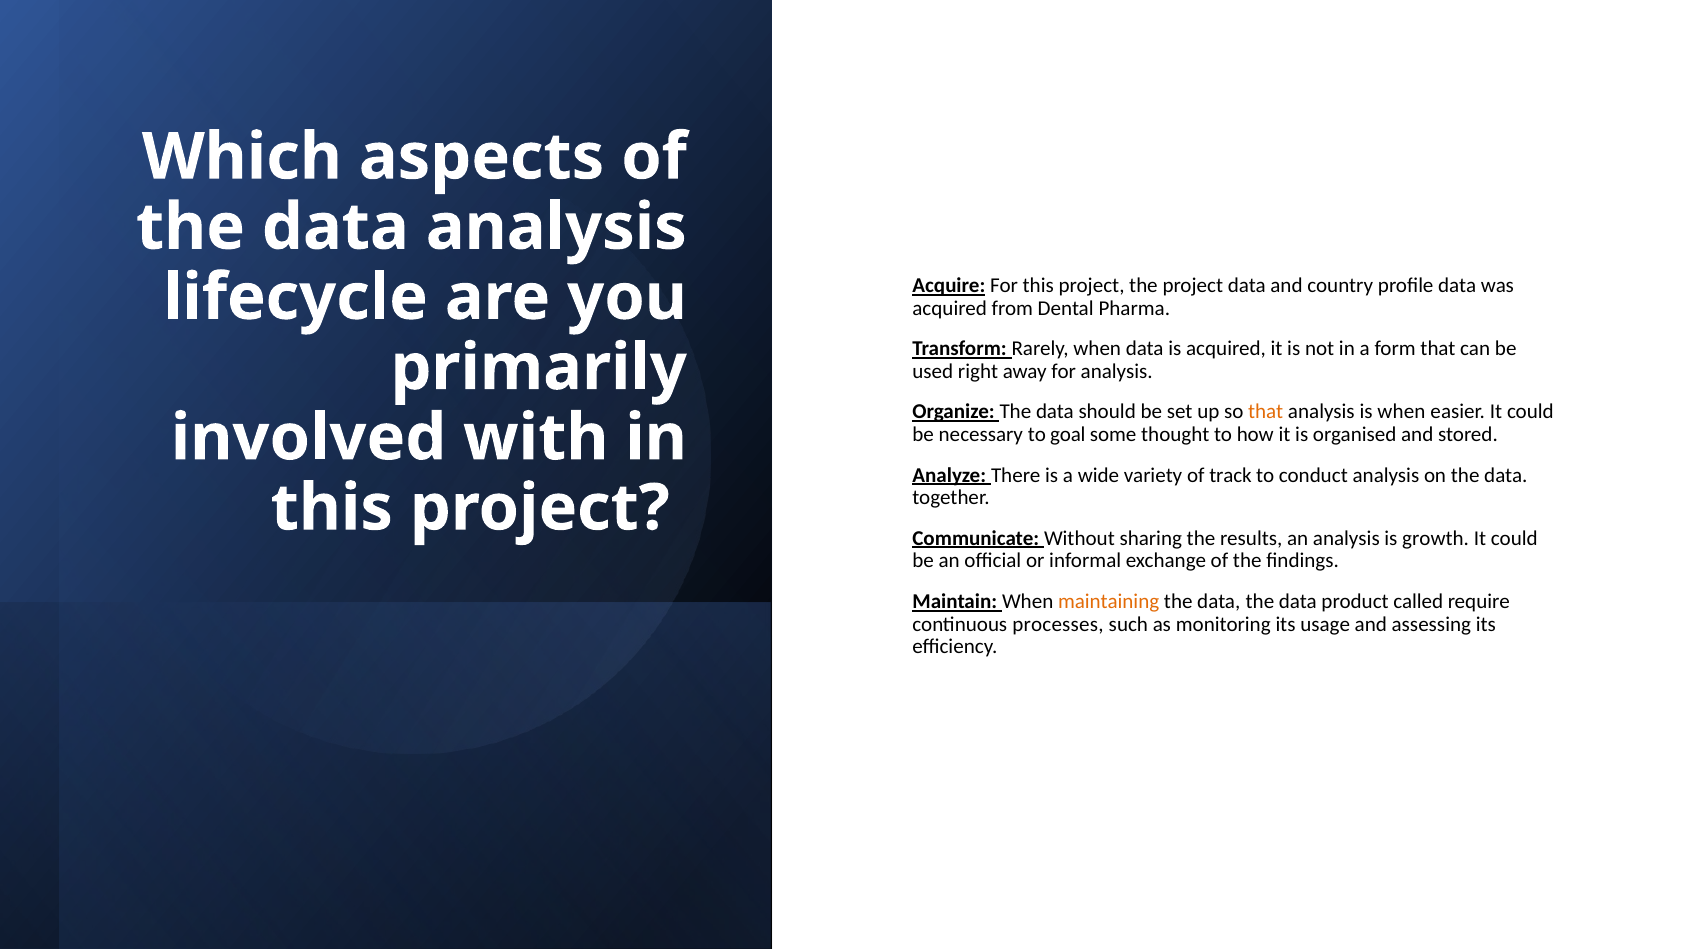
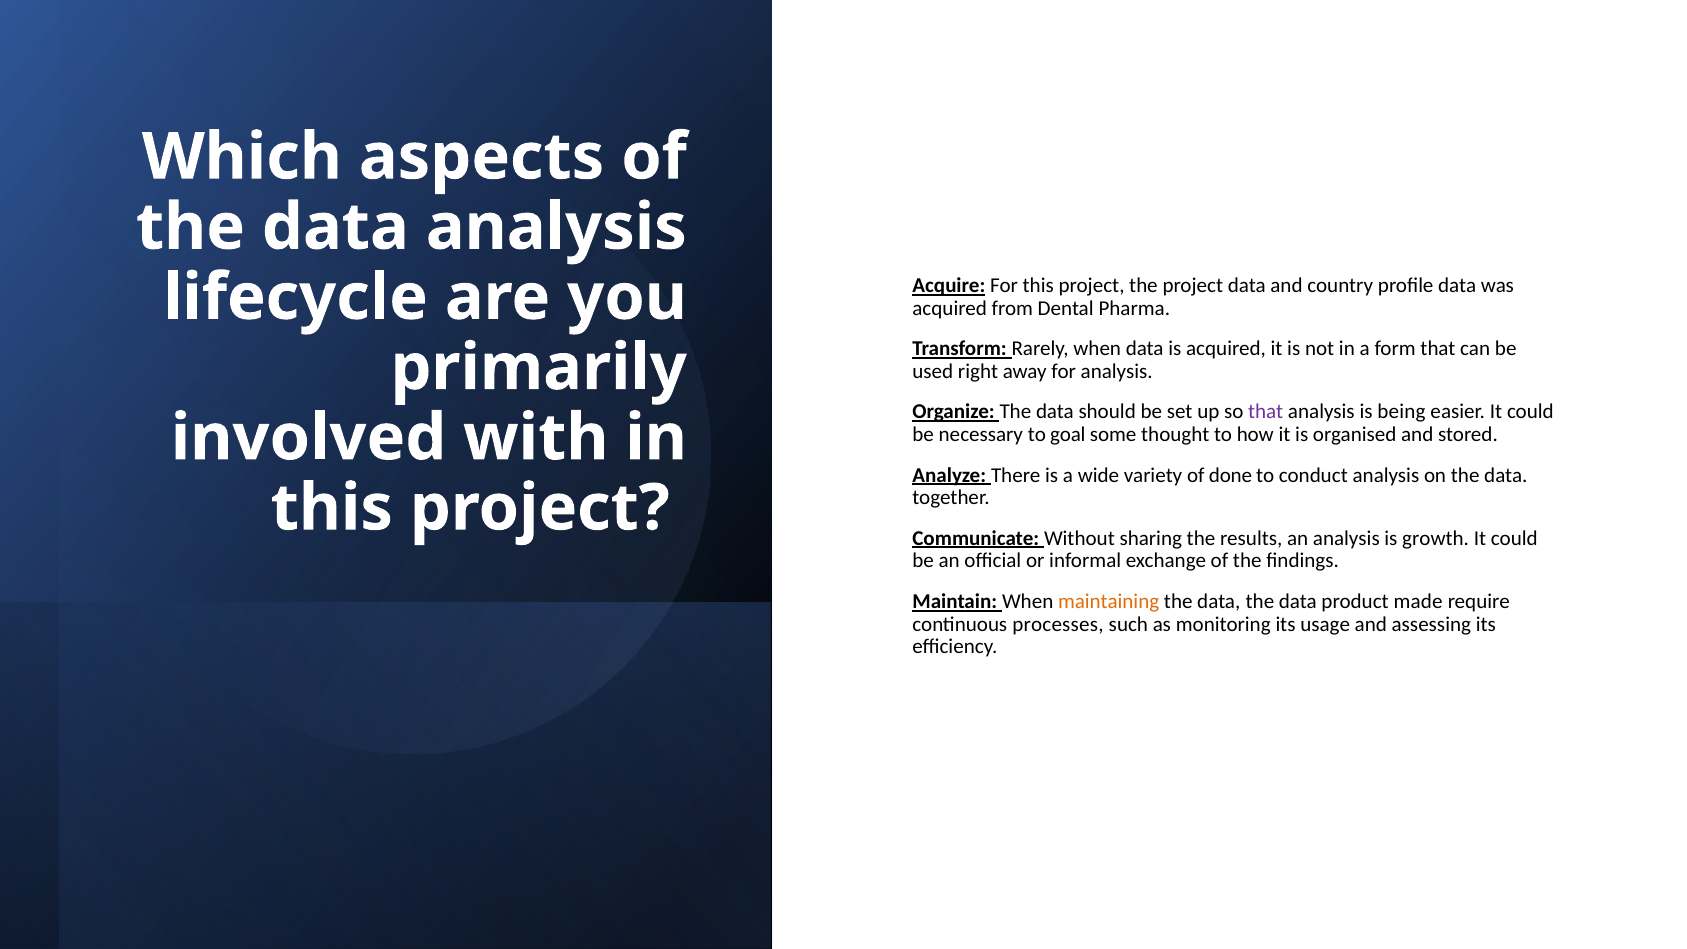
that colour: orange -> purple (1266, 412)
is when: when -> being (1401, 412)
track: track -> done (1231, 475)
called: called -> made (1418, 601)
